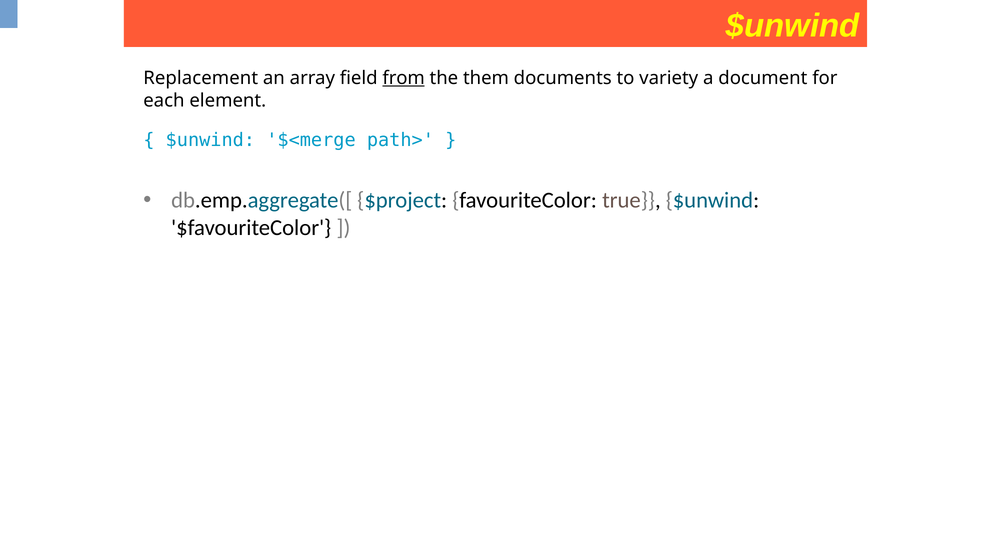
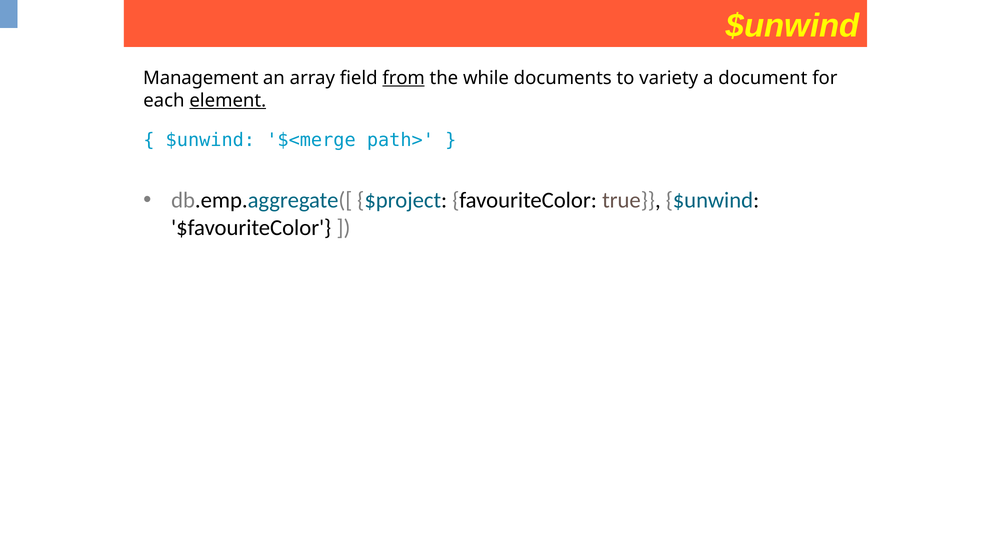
Replacement: Replacement -> Management (201, 78)
them: them -> while (486, 78)
element underline: none -> present (228, 100)
